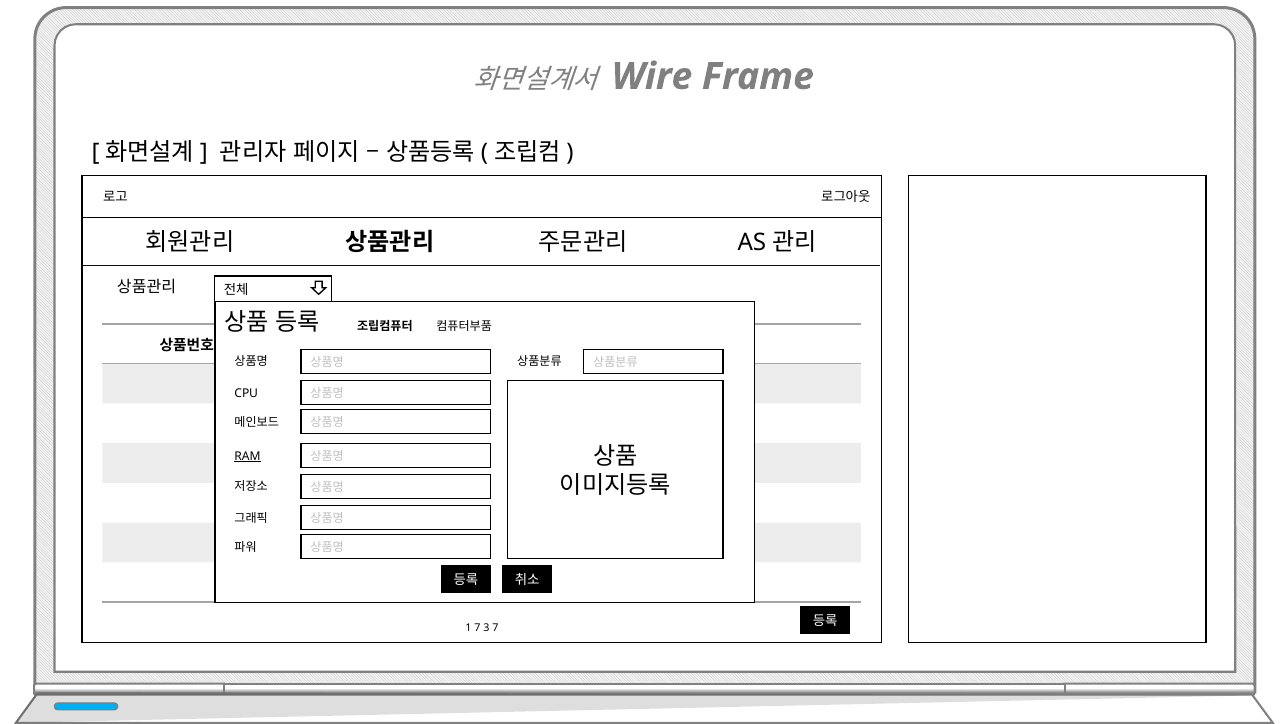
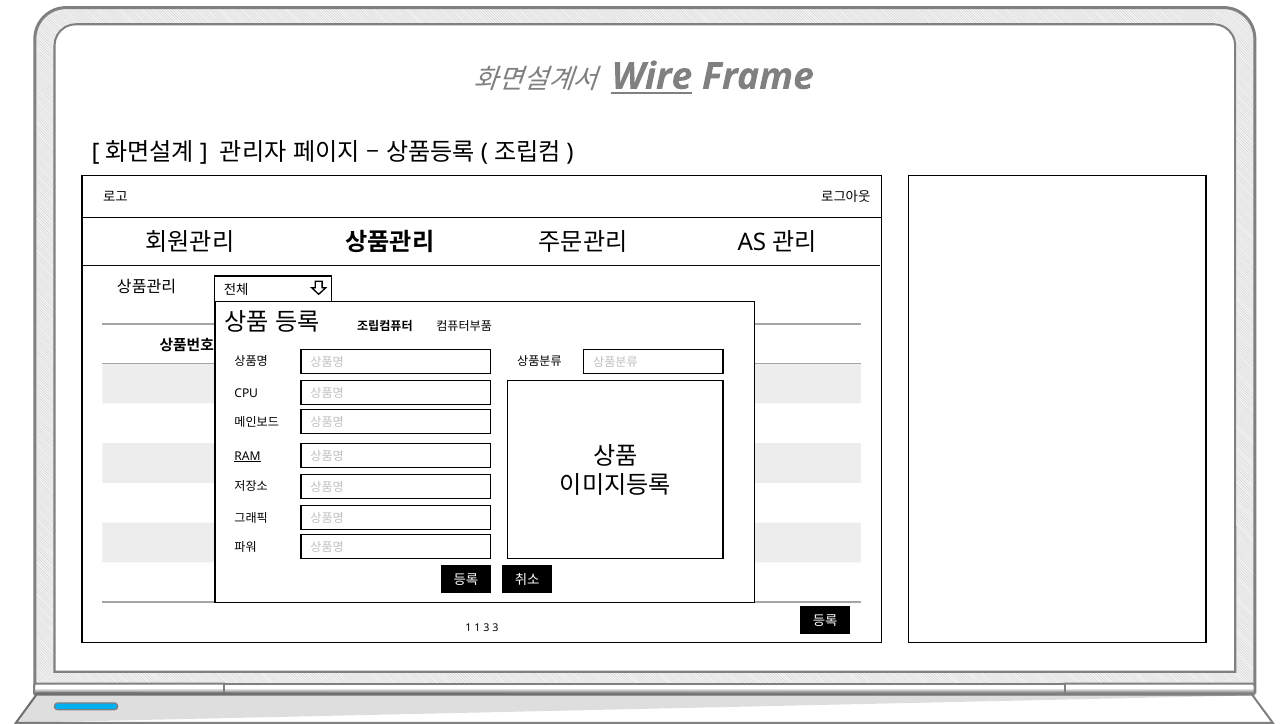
Wire underline: none -> present (652, 77)
1 7: 7 -> 1 (477, 628)
3 7: 7 -> 3 (495, 628)
